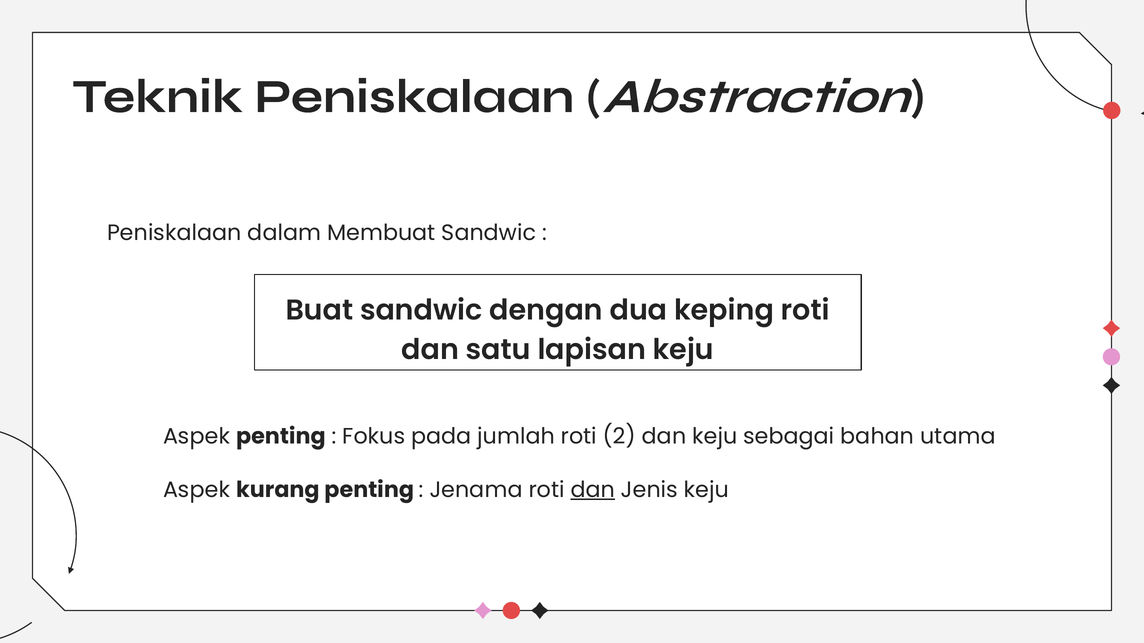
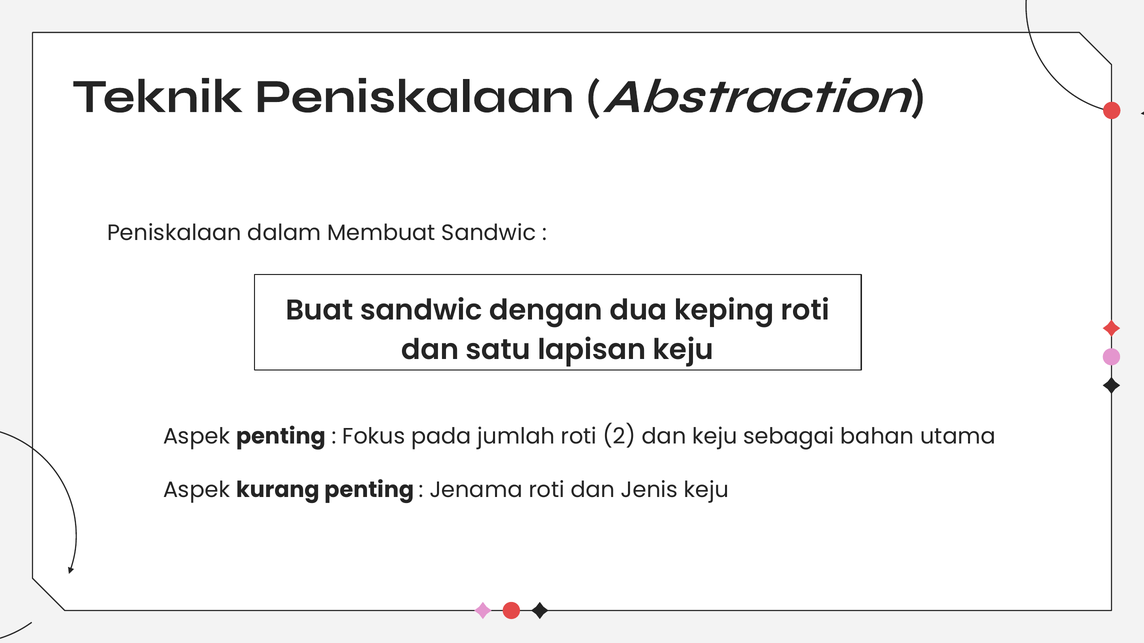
dan underline: present -> none (593, 490)
